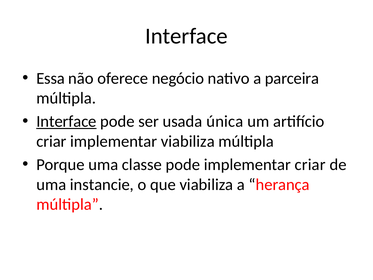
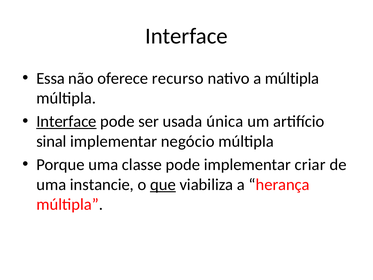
negócio: negócio -> recurso (178, 78)
a parceira: parceira -> múltipla (292, 78)
criar: criar -> sinal (51, 141)
implementar viabiliza: viabiliza -> negócio (188, 141)
que underline: none -> present (163, 184)
